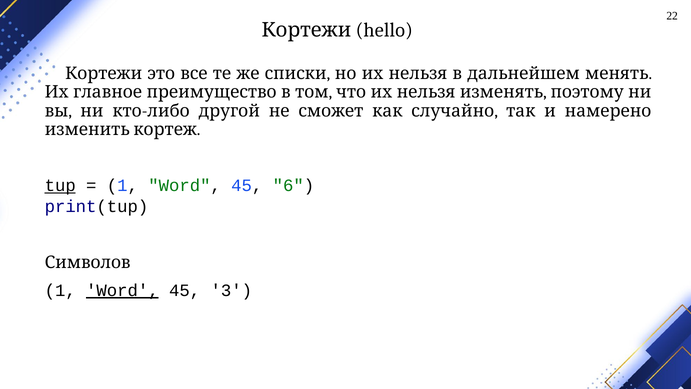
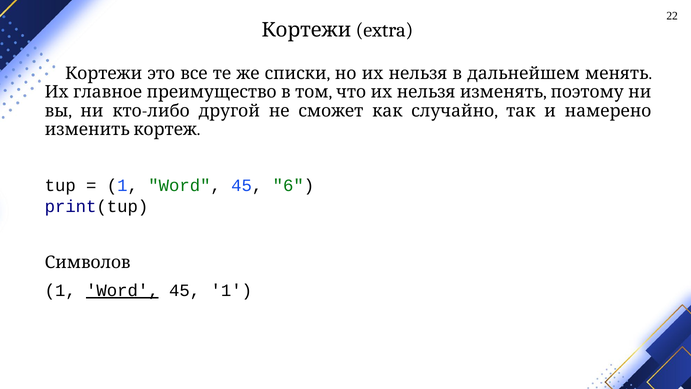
hello: hello -> extra (388, 30)
tup underline: present -> none (60, 186)
45 3: 3 -> 1 (231, 290)
